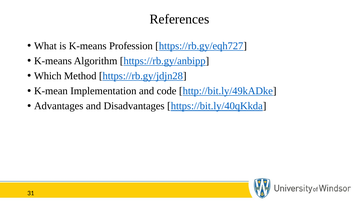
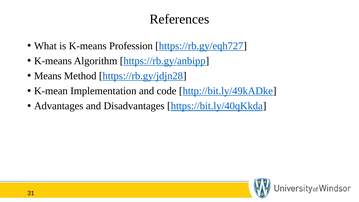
Which: Which -> Means (48, 76)
